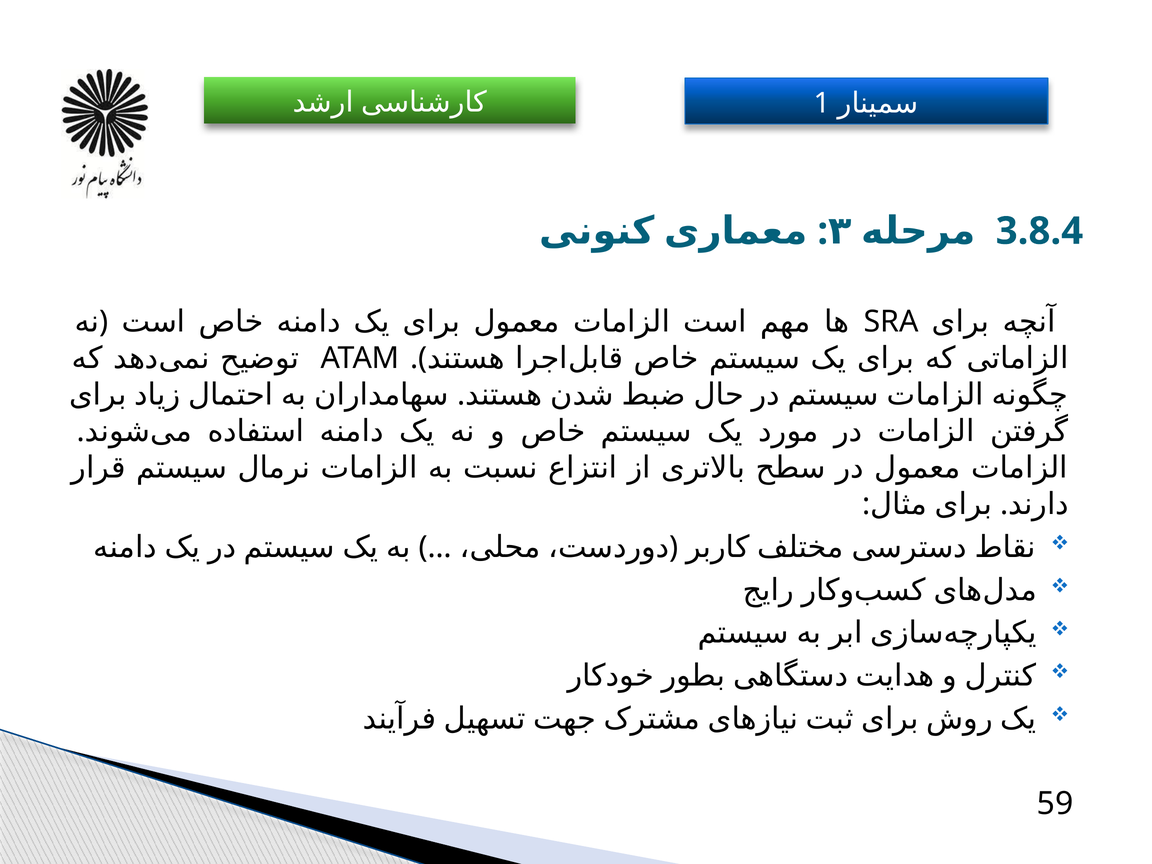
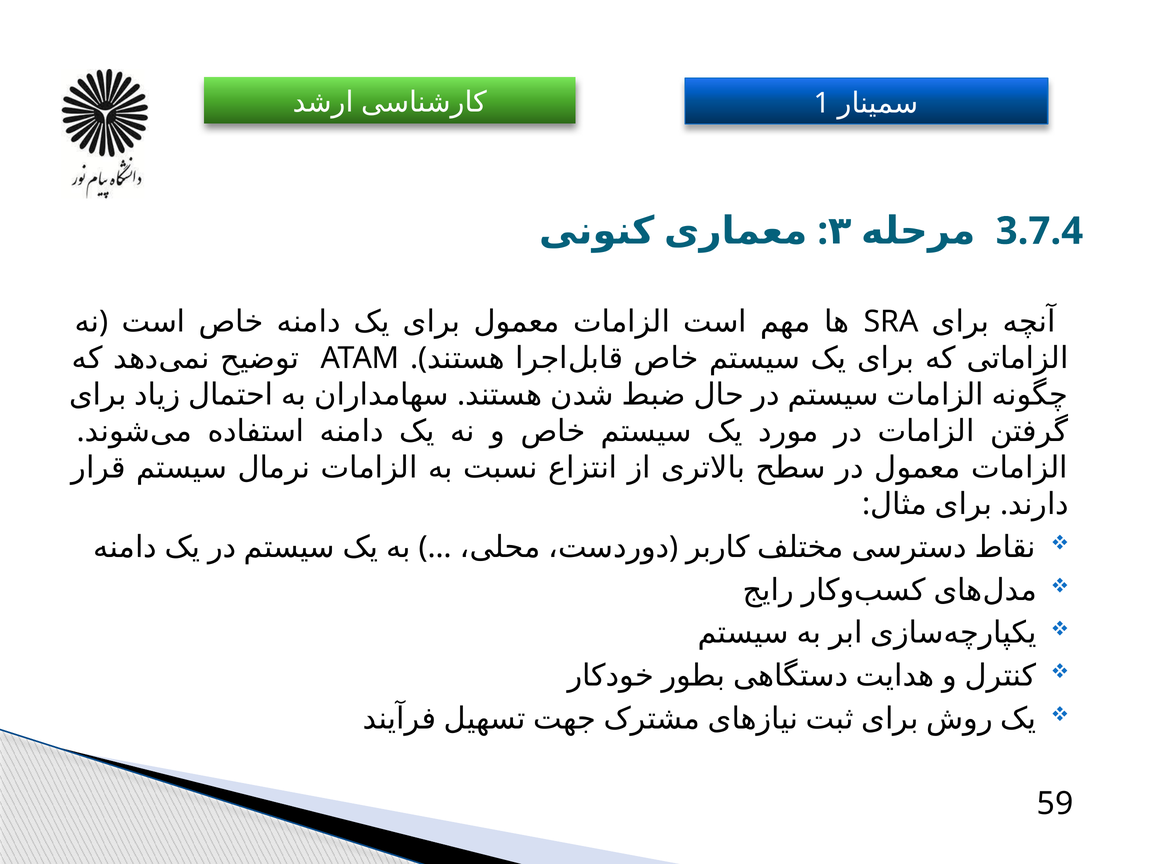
3.8.4: 3.8.4 -> 3.7.4 (1039, 231)
